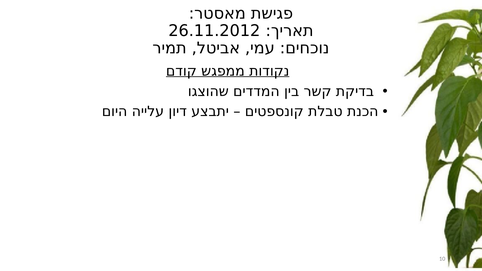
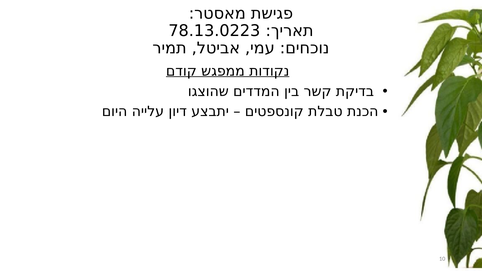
26.11.2012: 26.11.2012 -> 78.13.0223 (214, 31)
